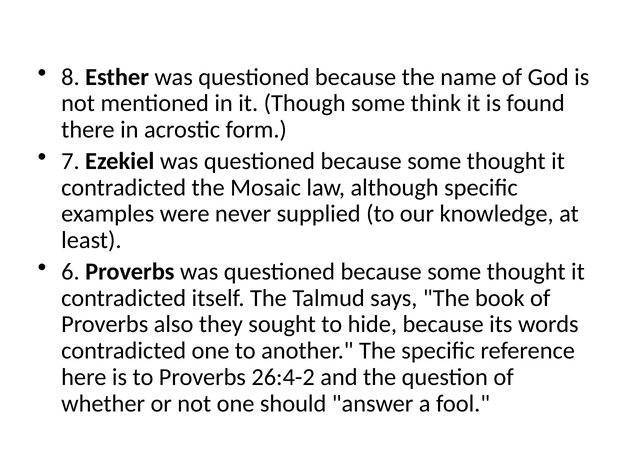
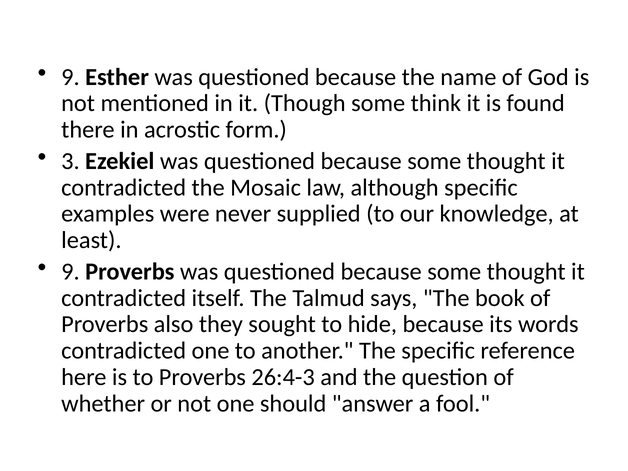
8: 8 -> 9 (71, 77)
7: 7 -> 3 (71, 161)
6: 6 -> 9 (71, 272)
26:4-2: 26:4-2 -> 26:4-3 (283, 377)
